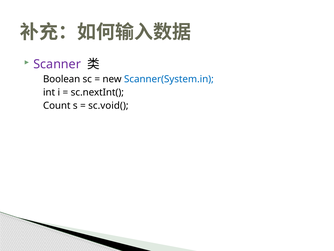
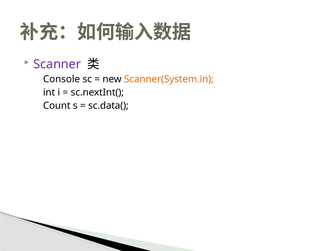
Boolean: Boolean -> Console (62, 79)
Scanner(System.in colour: blue -> orange (169, 79)
sc.void(: sc.void( -> sc.data( (108, 106)
